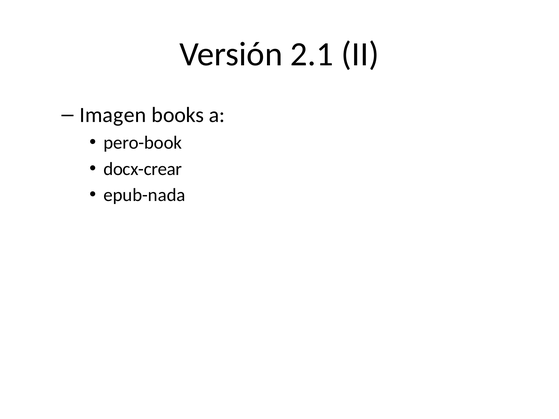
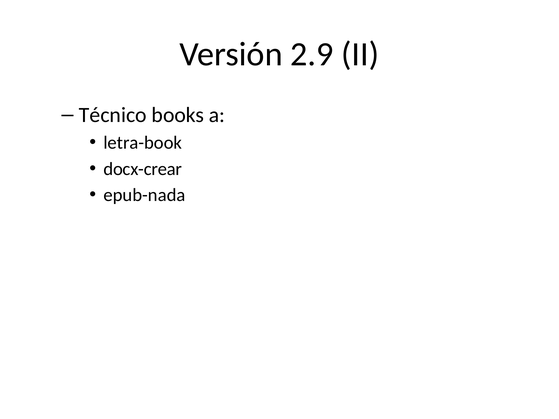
2.1: 2.1 -> 2.9 (312, 54)
Imagen: Imagen -> Técnico (113, 115)
pero-book: pero-book -> letra-book (143, 143)
